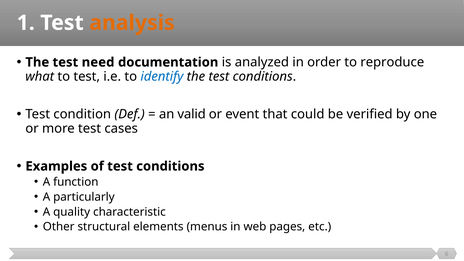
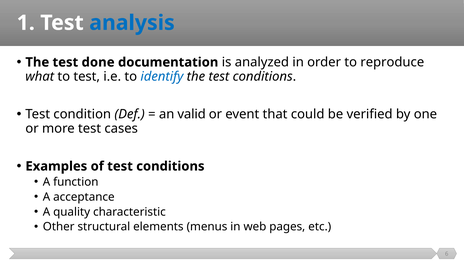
analysis colour: orange -> blue (132, 23)
need: need -> done (98, 62)
particularly: particularly -> acceptance (84, 197)
